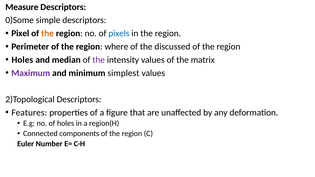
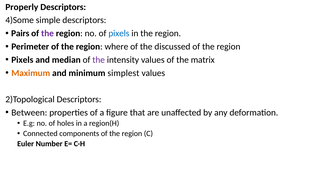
Measure: Measure -> Properly (22, 7)
0)Some: 0)Some -> 4)Some (20, 20)
Pixel: Pixel -> Pairs (20, 33)
the colour: orange -> purple (48, 33)
Holes: Holes -> Pixels (22, 60)
Maximum colour: purple -> orange (31, 73)
Features: Features -> Between (29, 113)
